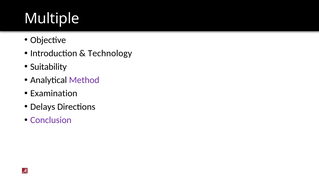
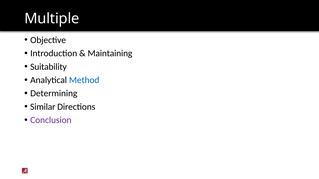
Technology: Technology -> Maintaining (110, 54)
Method colour: purple -> blue (84, 80)
Examination: Examination -> Determining (54, 94)
Delays: Delays -> Similar (43, 107)
